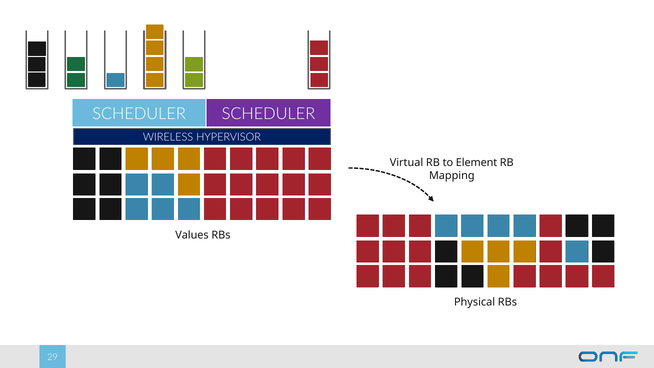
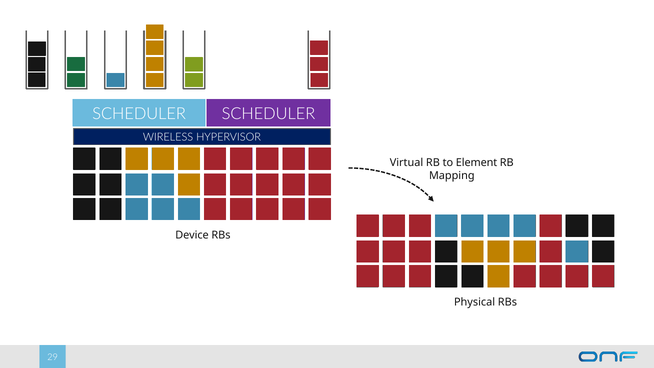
Values: Values -> Device (192, 235)
